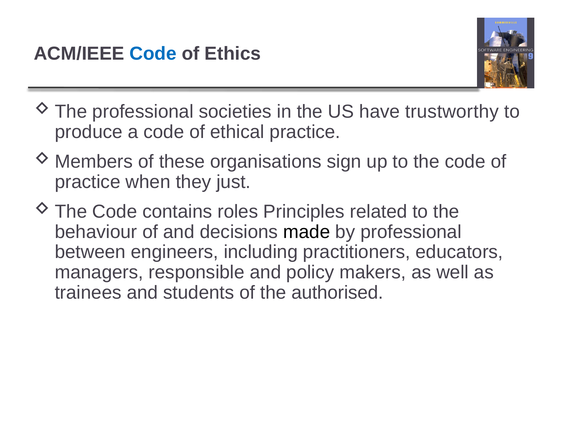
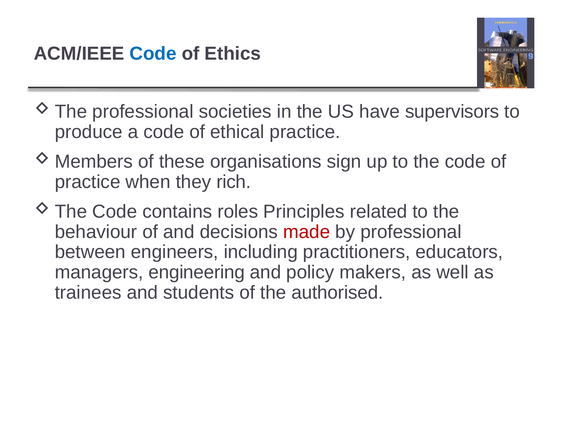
trustworthy: trustworthy -> supervisors (452, 111)
just: just -> rich (234, 182)
made colour: black -> red (307, 231)
responsible: responsible -> engineering (197, 272)
